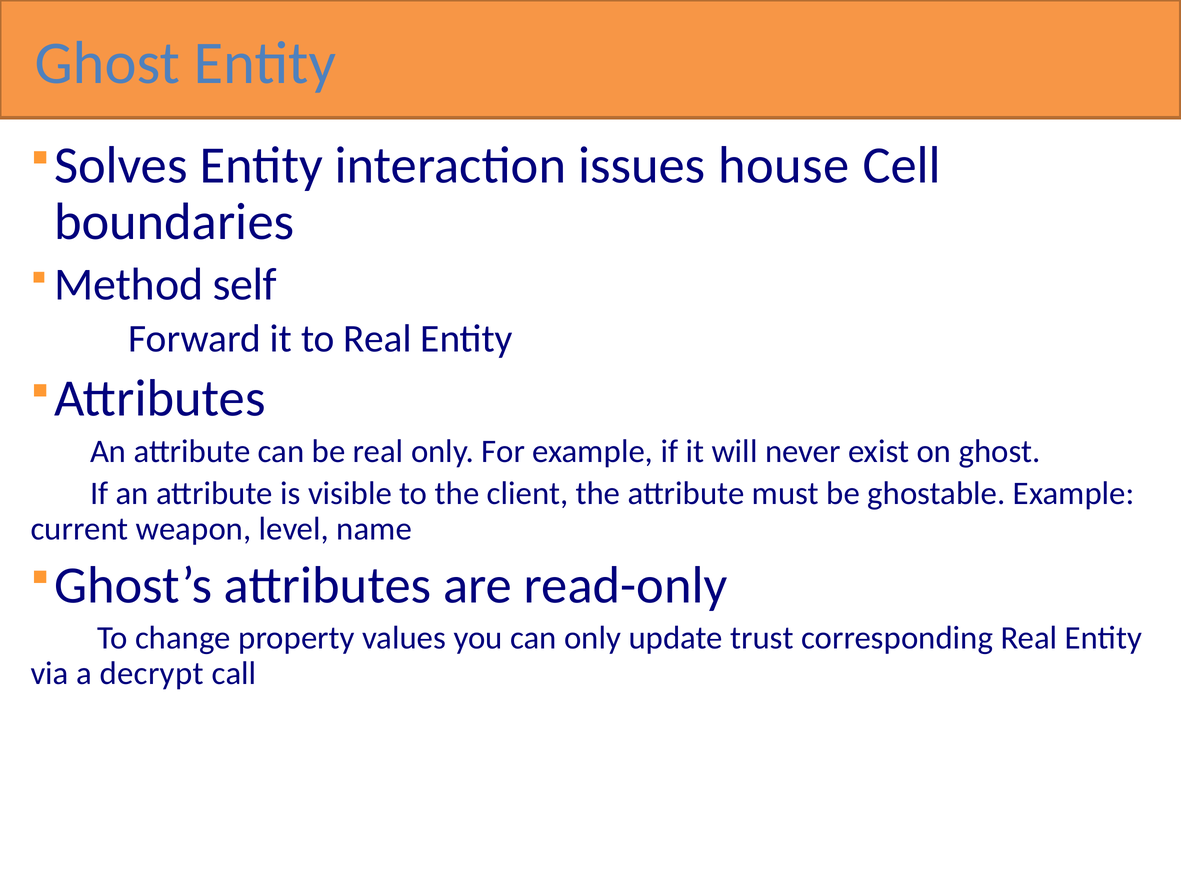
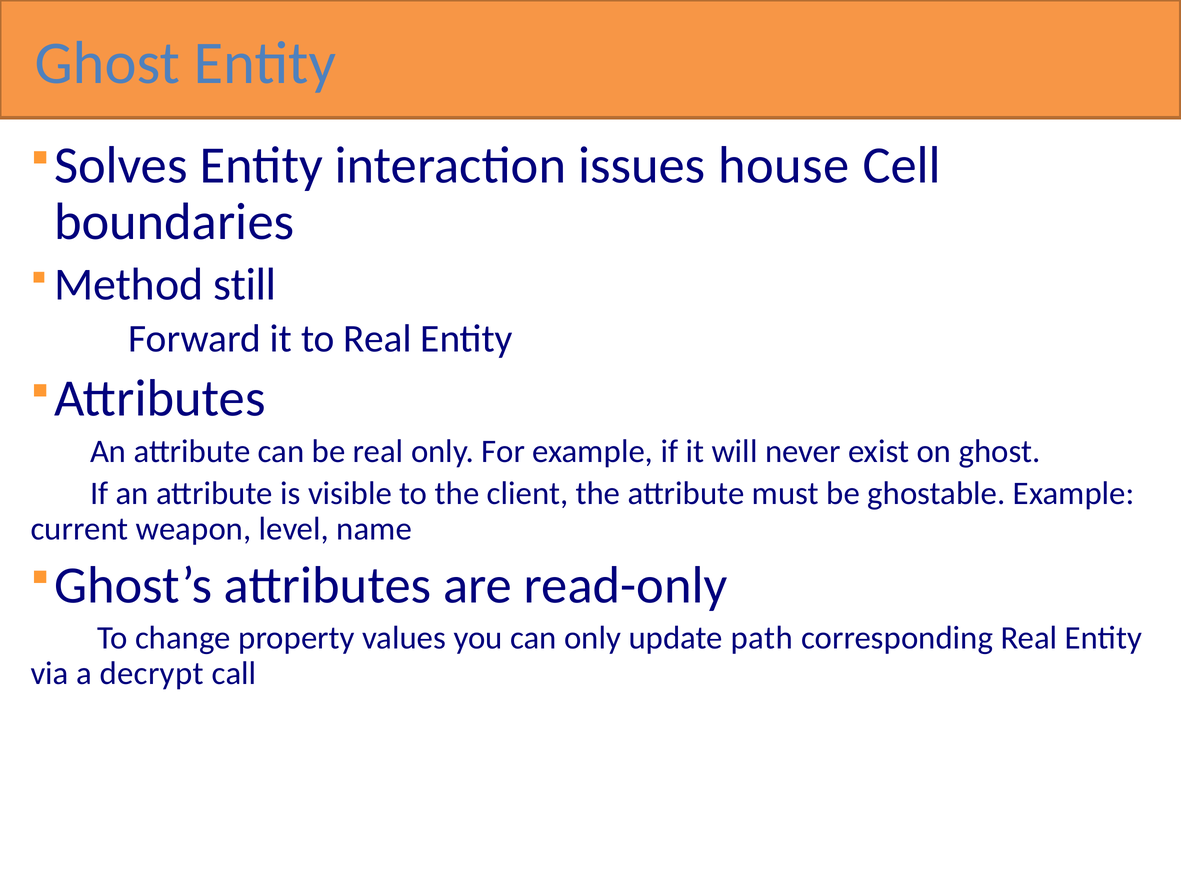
self: self -> still (245, 285)
trust: trust -> path (762, 638)
